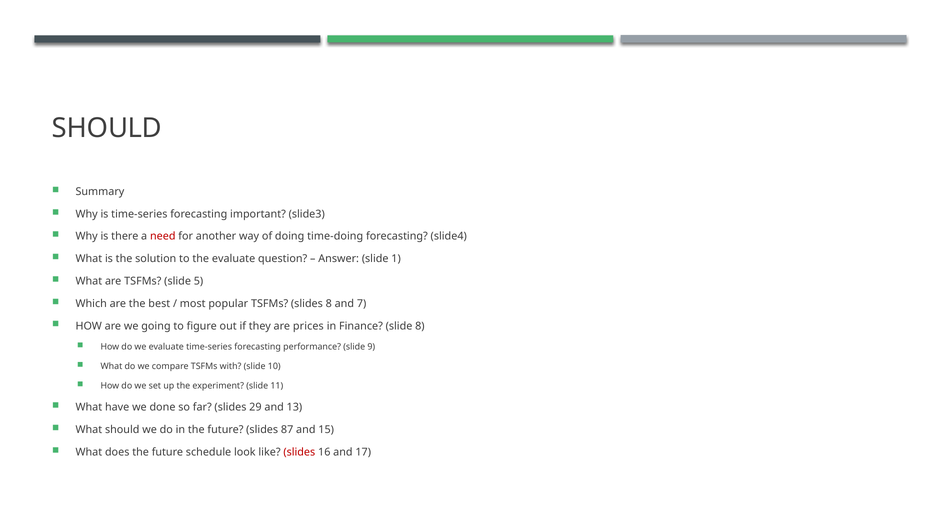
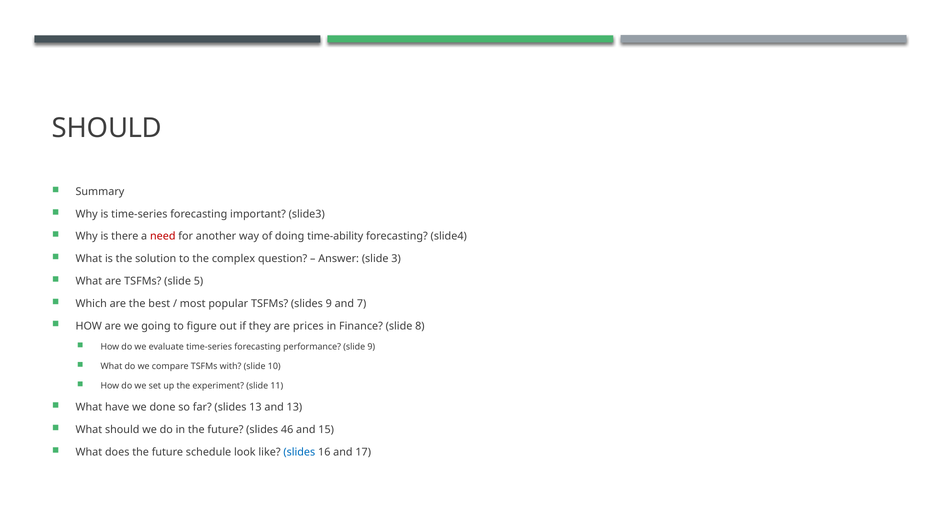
time-doing: time-doing -> time-ability (335, 236)
the evaluate: evaluate -> complex (234, 258)
1: 1 -> 3 (396, 258)
slides 8: 8 -> 9 (329, 303)
slides 29: 29 -> 13 (255, 407)
87: 87 -> 46 (287, 429)
slides colour: red -> blue (299, 452)
